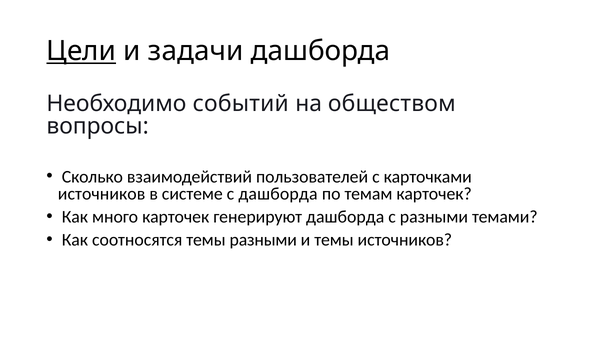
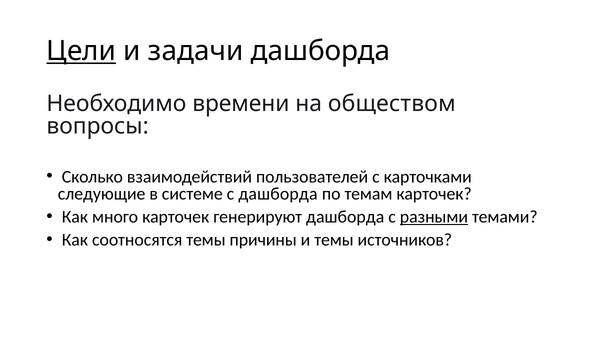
событий: событий -> времени (241, 104)
источников: источников -> следующие (102, 194)
разными underline: none -> present (434, 217)
темы разными: разными -> причины (263, 240)
